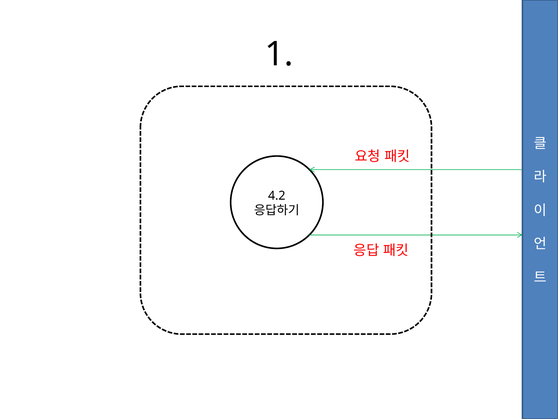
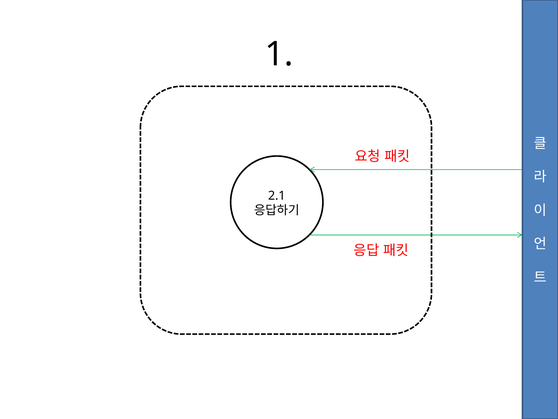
4.2: 4.2 -> 2.1 (277, 195)
